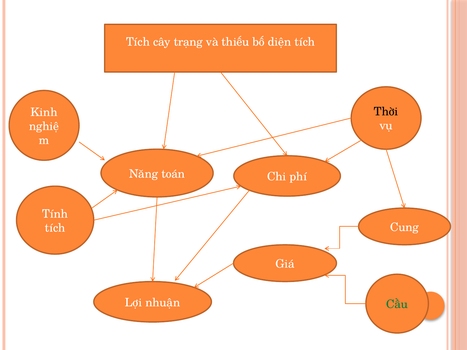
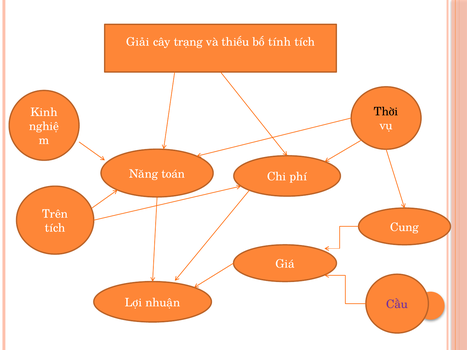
Tích: Tích -> Giải (138, 42)
diện: diện -> tính (280, 42)
Tính: Tính -> Trên (55, 214)
Cầu colour: green -> purple (397, 305)
